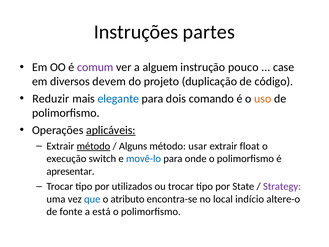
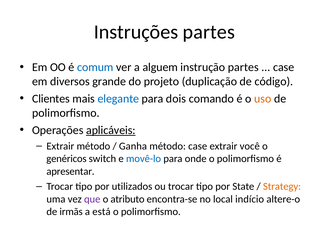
comum colour: purple -> blue (95, 67)
instrução pouco: pouco -> partes (243, 67)
devem: devem -> grande (109, 81)
Reduzir: Reduzir -> Clientes (51, 99)
método underline: present -> none (93, 146)
Alguns: Alguns -> Ganha (133, 146)
método usar: usar -> case (198, 146)
float: float -> você (250, 146)
execução: execução -> genéricos (66, 159)
Strategy colour: purple -> orange (282, 186)
que colour: blue -> purple (92, 199)
fonte: fonte -> irmãs (71, 211)
